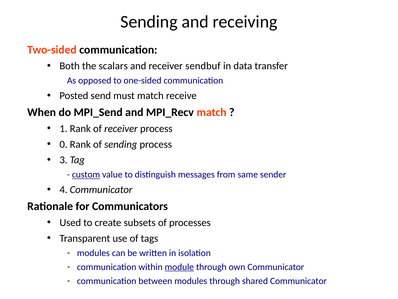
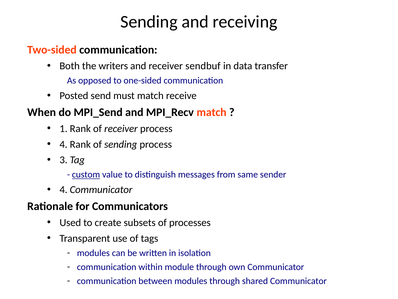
scalars: scalars -> writers (113, 66)
0: 0 -> 4 (64, 144)
module underline: present -> none (179, 267)
